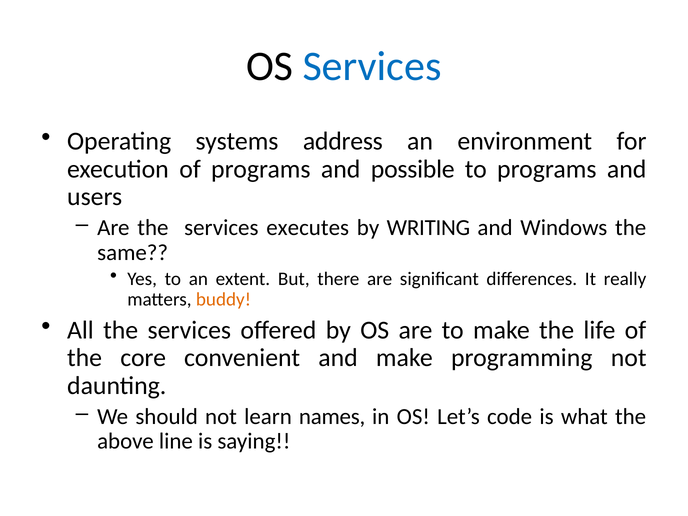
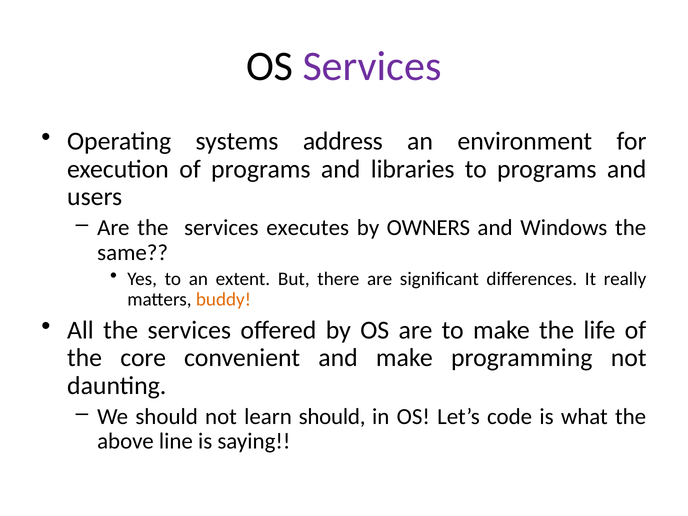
Services colour: blue -> purple (372, 67)
possible: possible -> libraries (413, 169)
WRITING: WRITING -> OWNERS (428, 228)
learn names: names -> should (332, 417)
